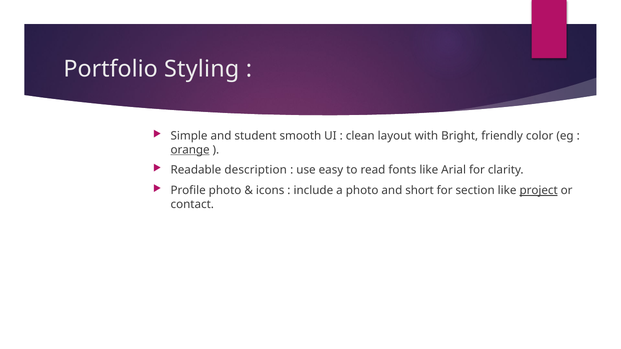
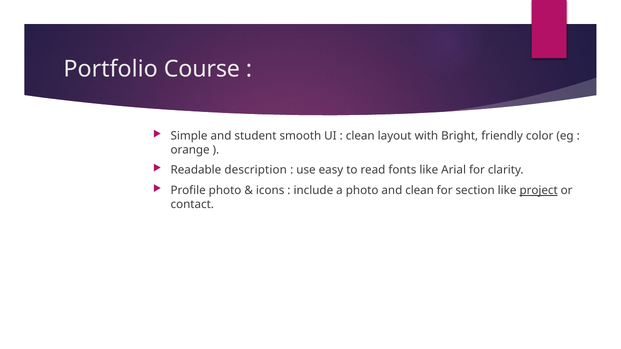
Styling: Styling -> Course (202, 69)
orange underline: present -> none (190, 150)
and short: short -> clean (420, 191)
